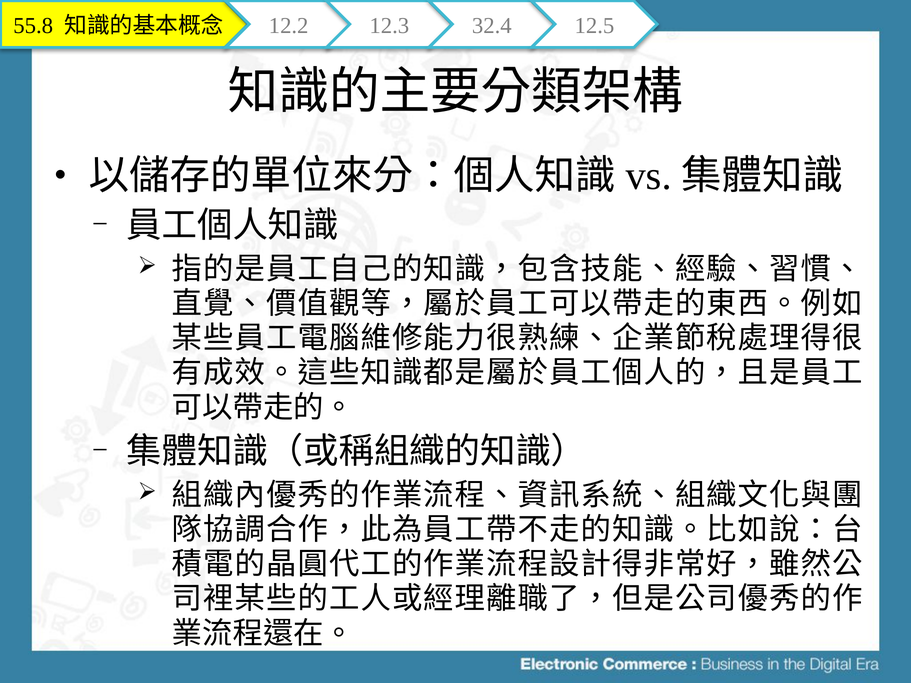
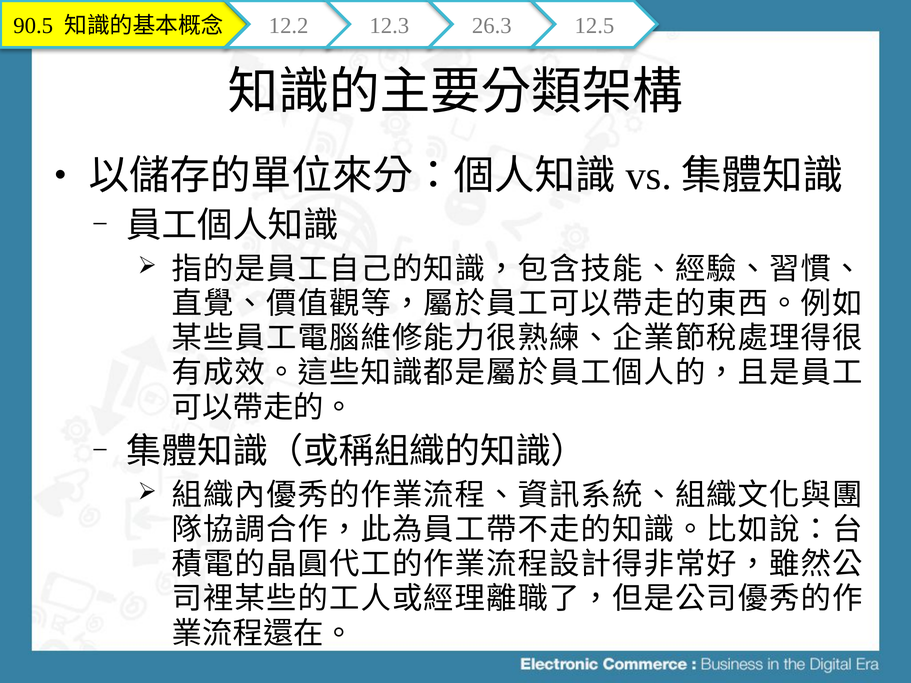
55.8: 55.8 -> 90.5 (33, 26)
32.4: 32.4 -> 26.3 (492, 26)
